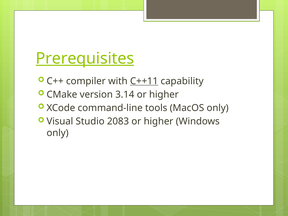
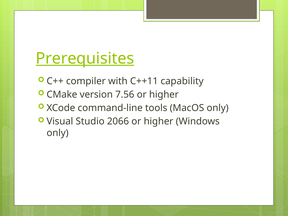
C++11 underline: present -> none (144, 81)
3.14: 3.14 -> 7.56 (125, 95)
2083: 2083 -> 2066 (118, 121)
